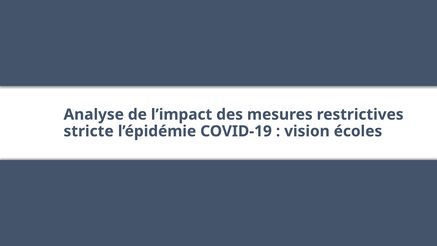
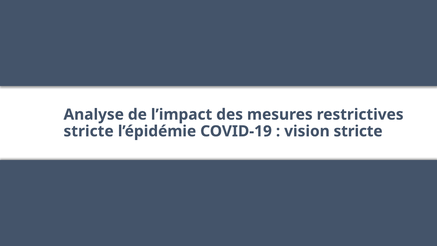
vision écoles: écoles -> stricte (358, 131)
